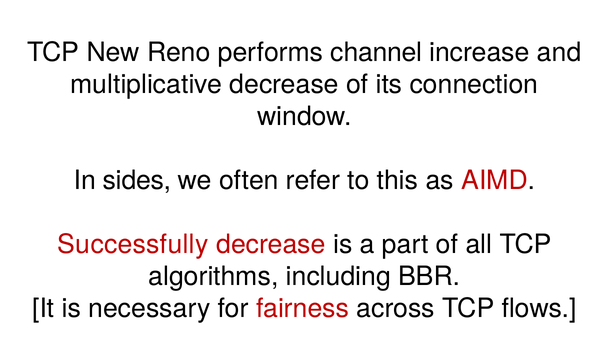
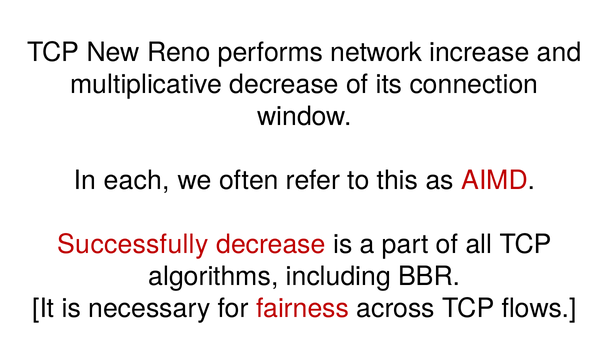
channel: channel -> network (376, 52)
sides: sides -> each (137, 180)
